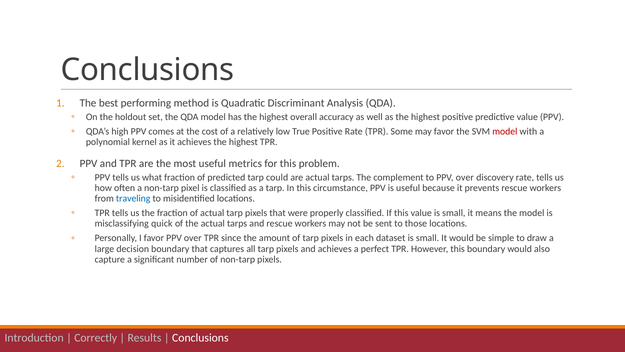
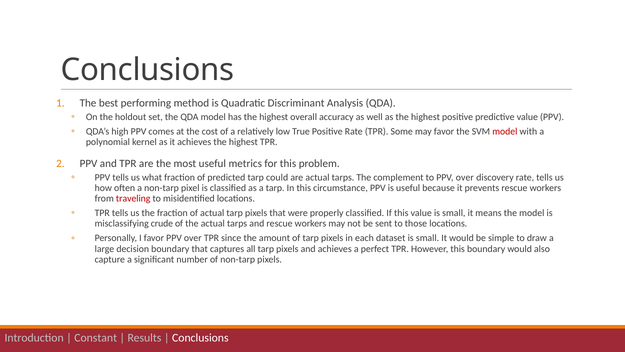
traveling colour: blue -> red (133, 198)
quick: quick -> crude (162, 223)
Correctly: Correctly -> Constant (96, 338)
